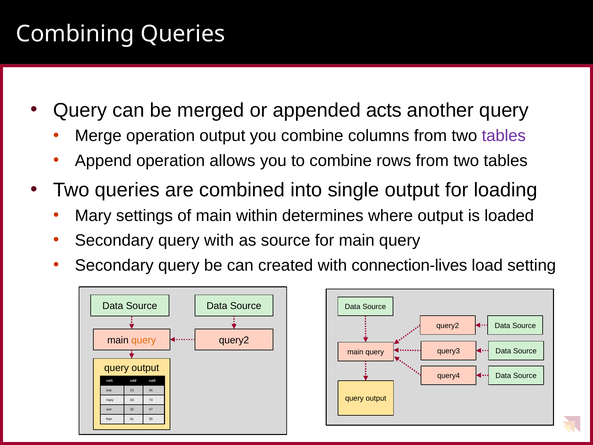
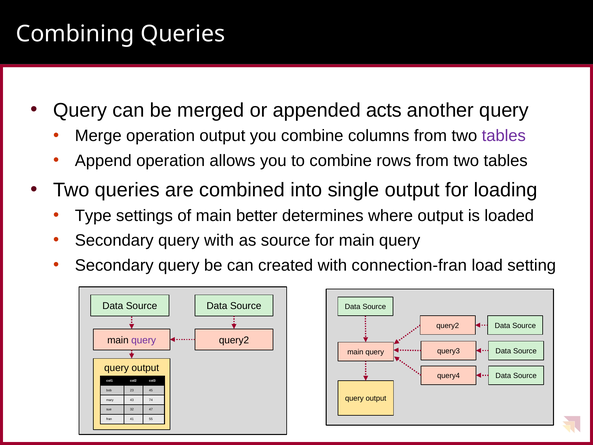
Mary: Mary -> Type (93, 216)
within: within -> better (257, 216)
connection-lives: connection-lives -> connection-fran (409, 265)
query colour: orange -> purple (144, 340)
